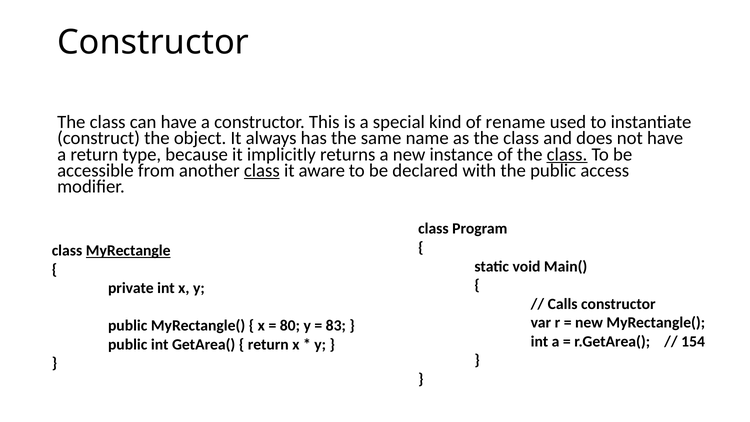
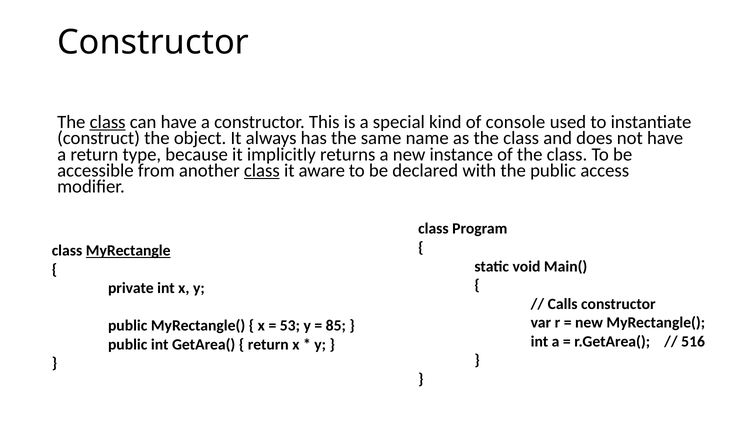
class underline: none -> present (108, 122)
rename: rename -> console (516, 122)
class underline: present -> none (567, 154)
80: 80 -> 53 (290, 326)
83: 83 -> 85 (336, 326)
154: 154 -> 516 (693, 341)
